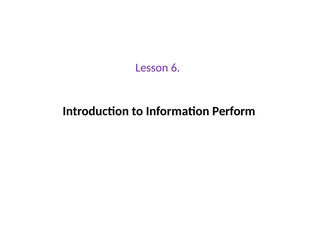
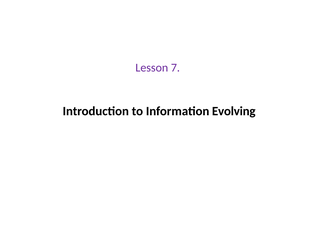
6: 6 -> 7 (175, 68)
Perform: Perform -> Evolving (234, 111)
